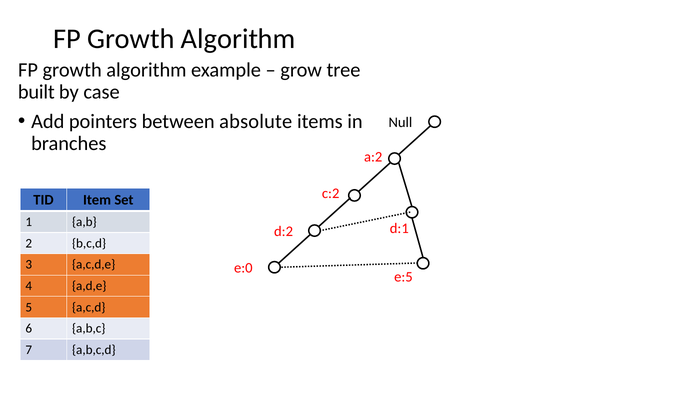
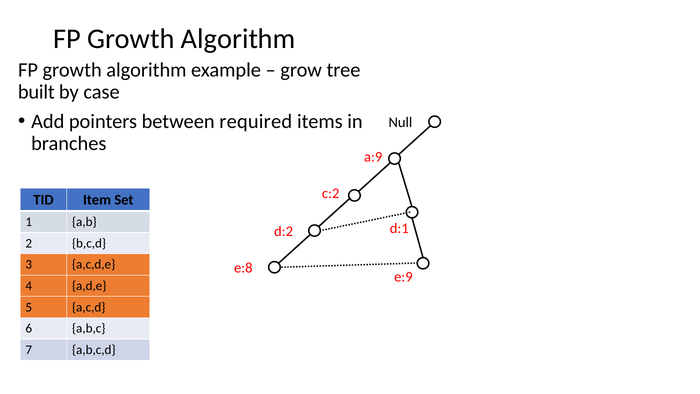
absolute: absolute -> required (256, 121)
a:2: a:2 -> a:9 (373, 157)
e:0: e:0 -> e:8 (243, 268)
e:5: e:5 -> e:9 (403, 277)
